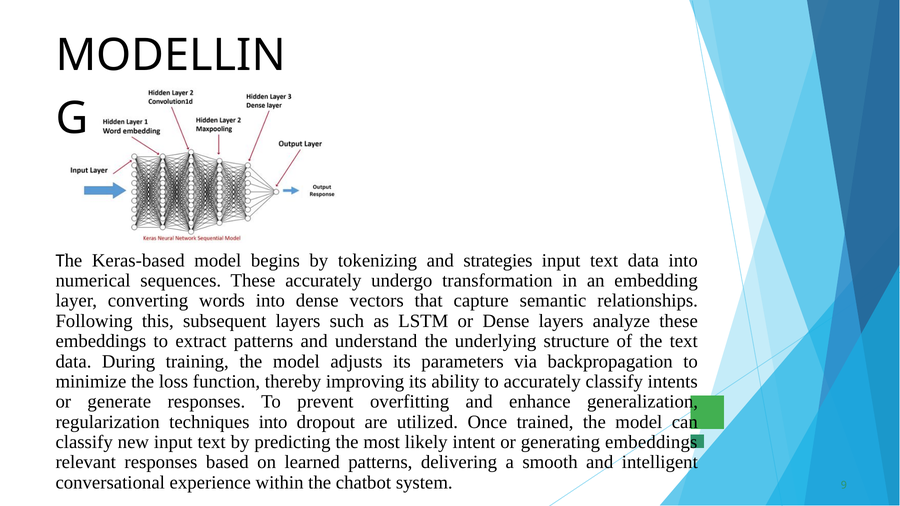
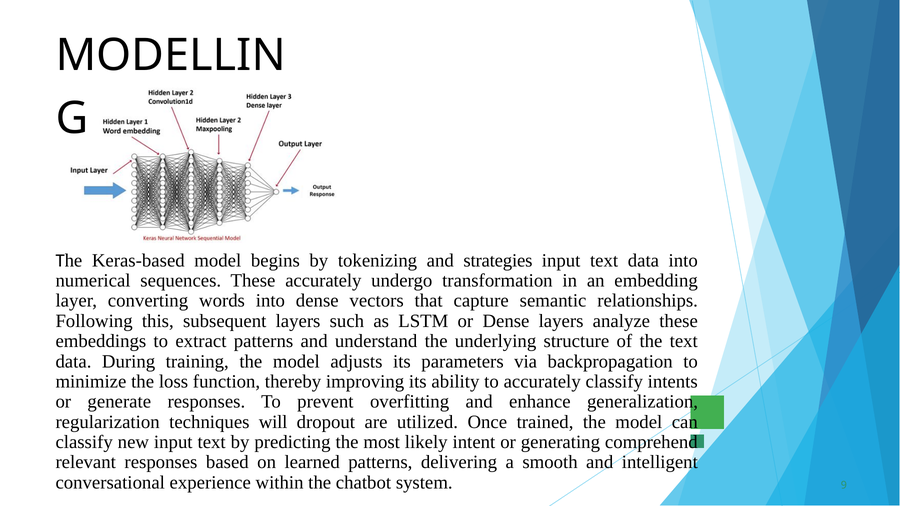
techniques into: into -> will (273, 422)
generating embeddings: embeddings -> comprehend (651, 442)
